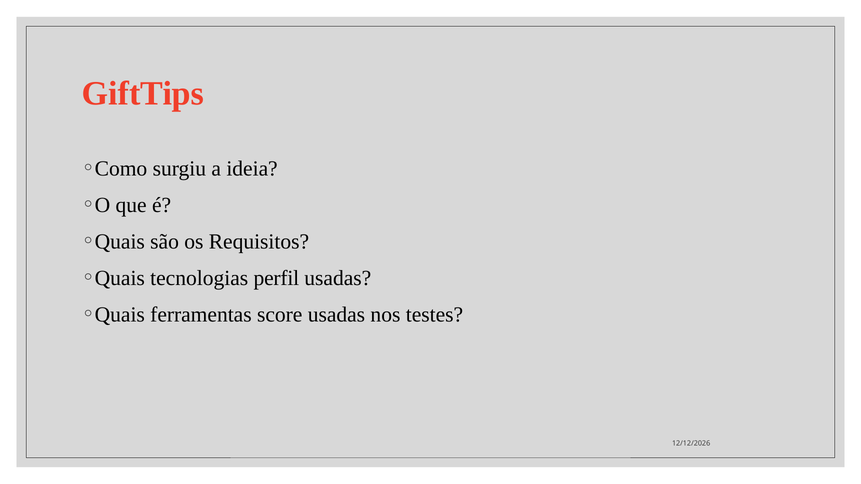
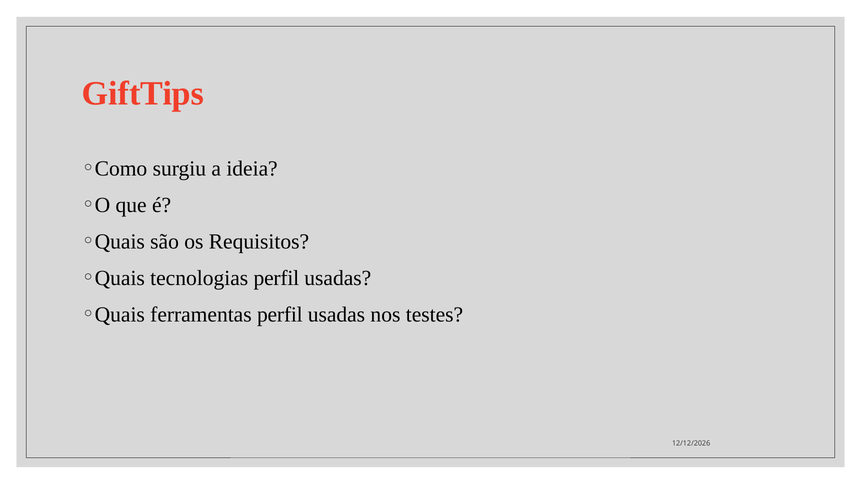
ferramentas score: score -> perfil (280, 315)
